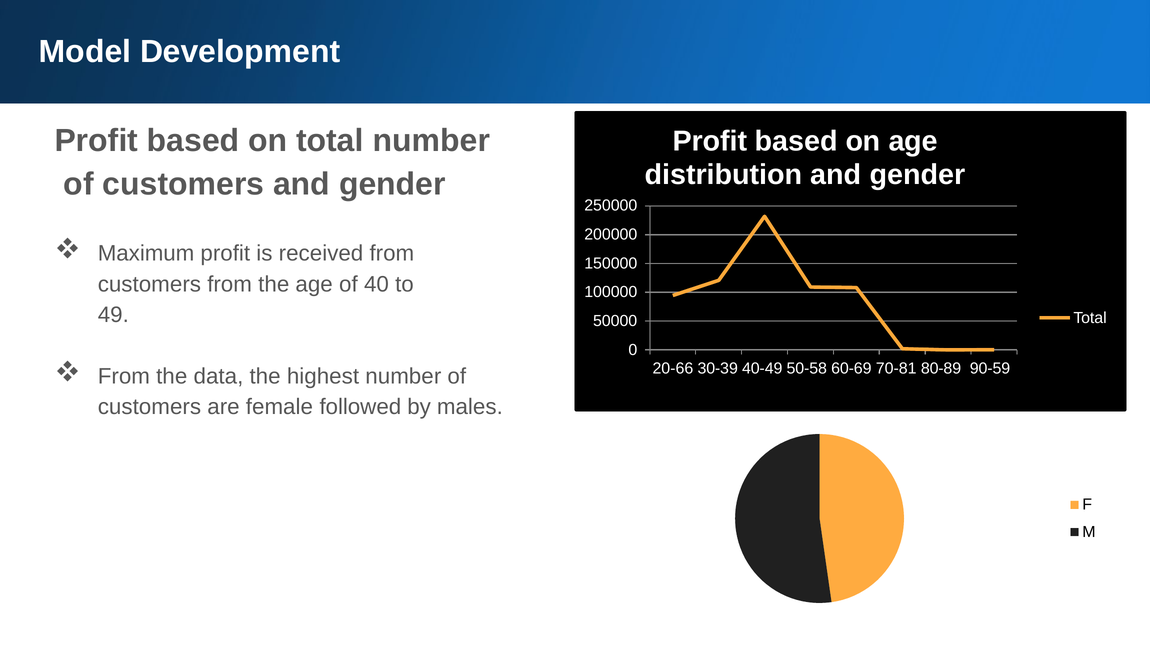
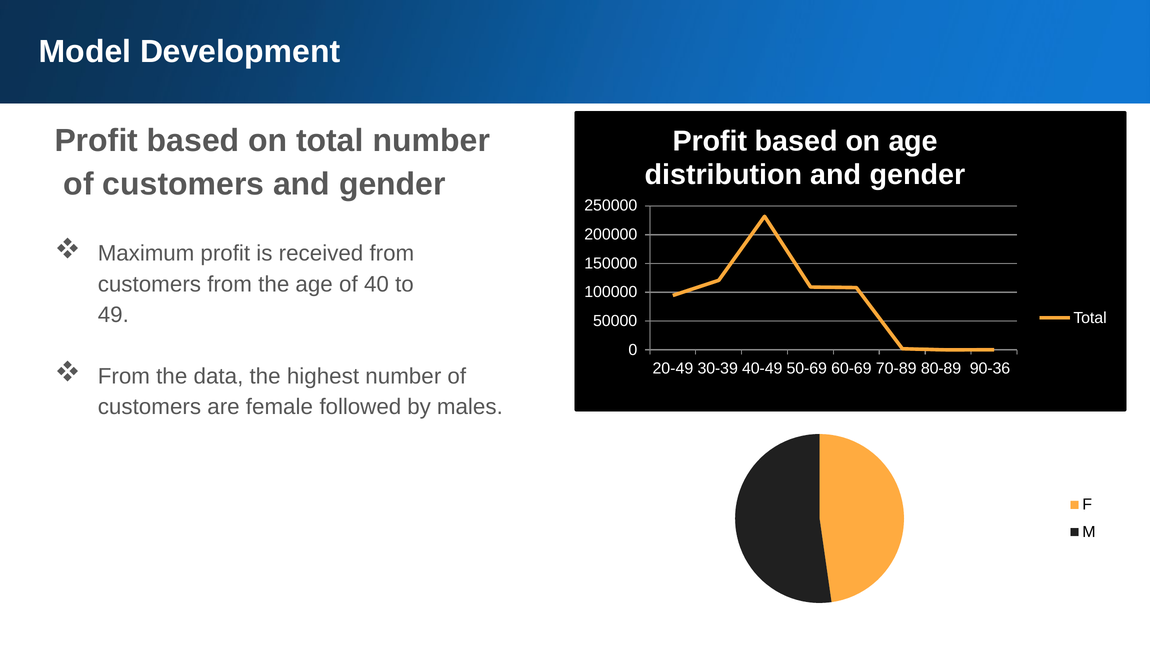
20-66: 20-66 -> 20-49 (673, 369)
50-58: 50-58 -> 50-69 (807, 369)
70-81: 70-81 -> 70-89 (896, 369)
90-59: 90-59 -> 90-36 (990, 369)
